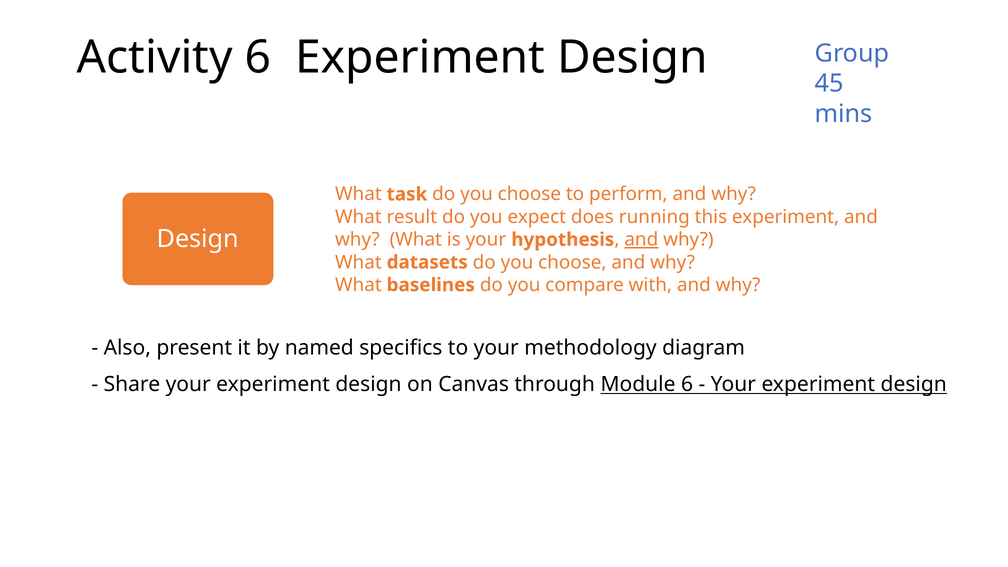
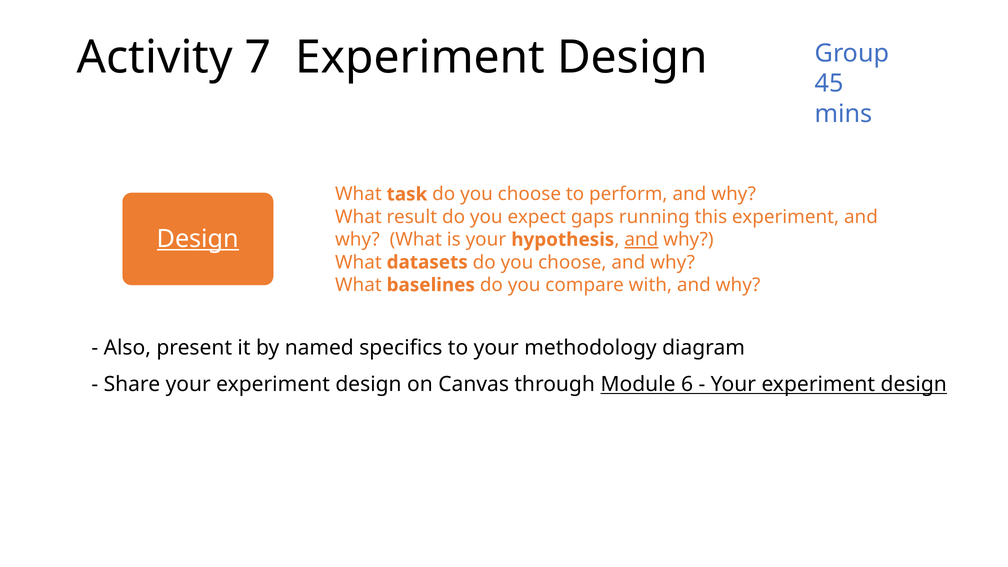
Activity 6: 6 -> 7 (258, 57)
does: does -> gaps (592, 217)
Design underline: none -> present (198, 239)
